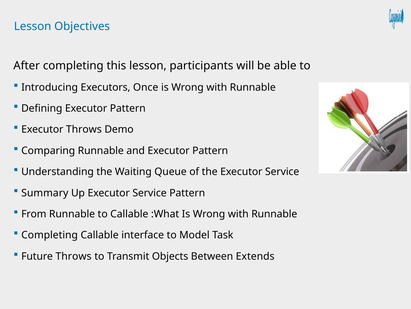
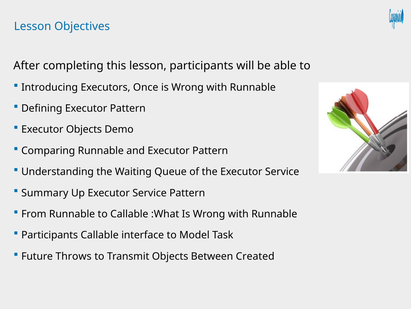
Executor Throws: Throws -> Objects (84, 129)
Completing: Completing -> Participants (50, 235)
Extends: Extends -> Created (255, 256)
